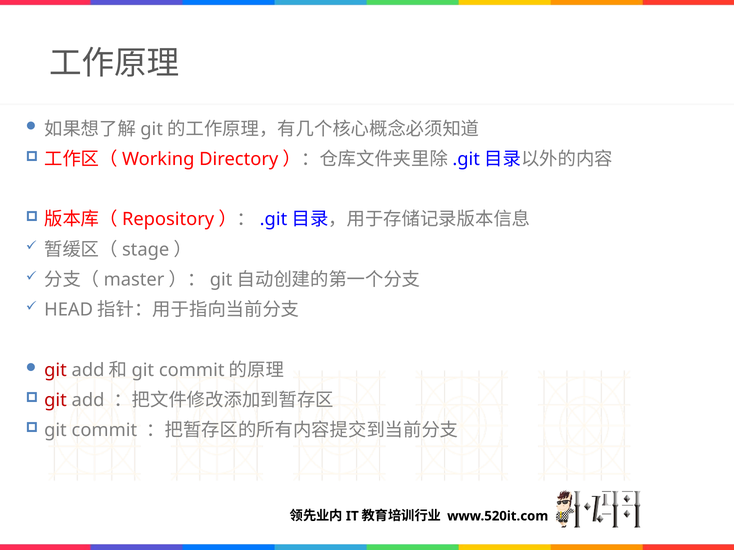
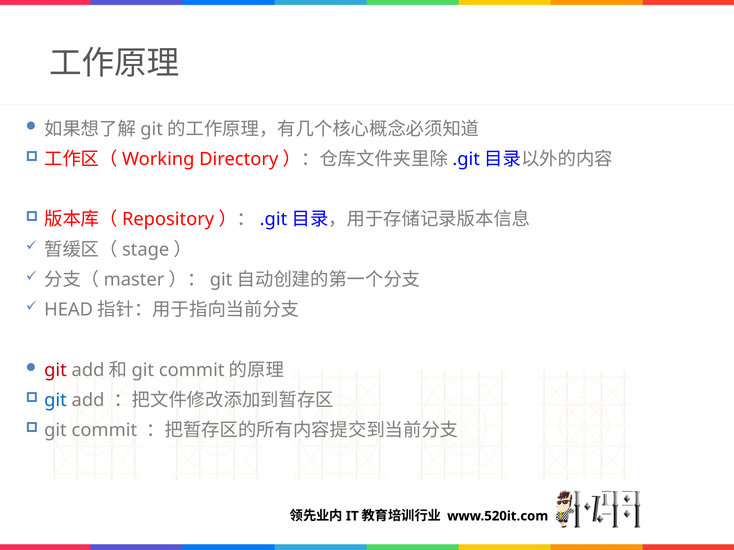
git colour: red -> blue (55, 401)
